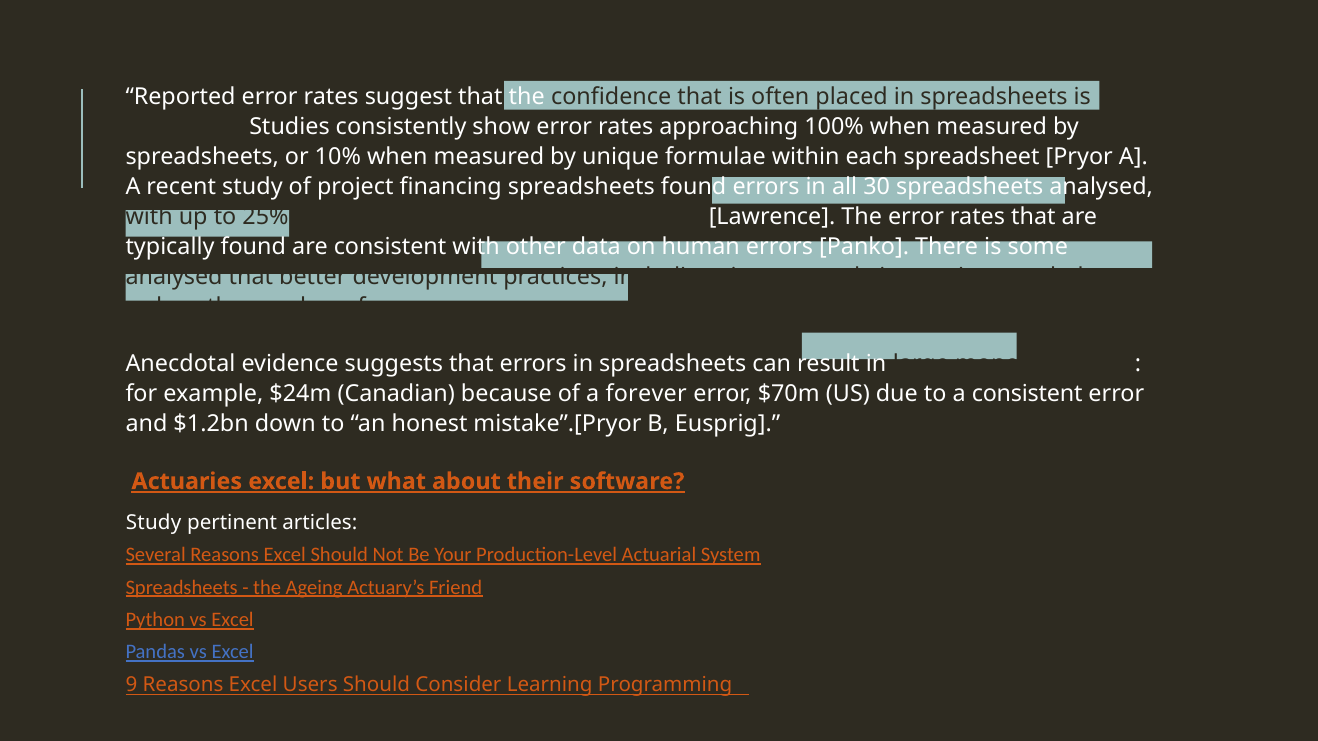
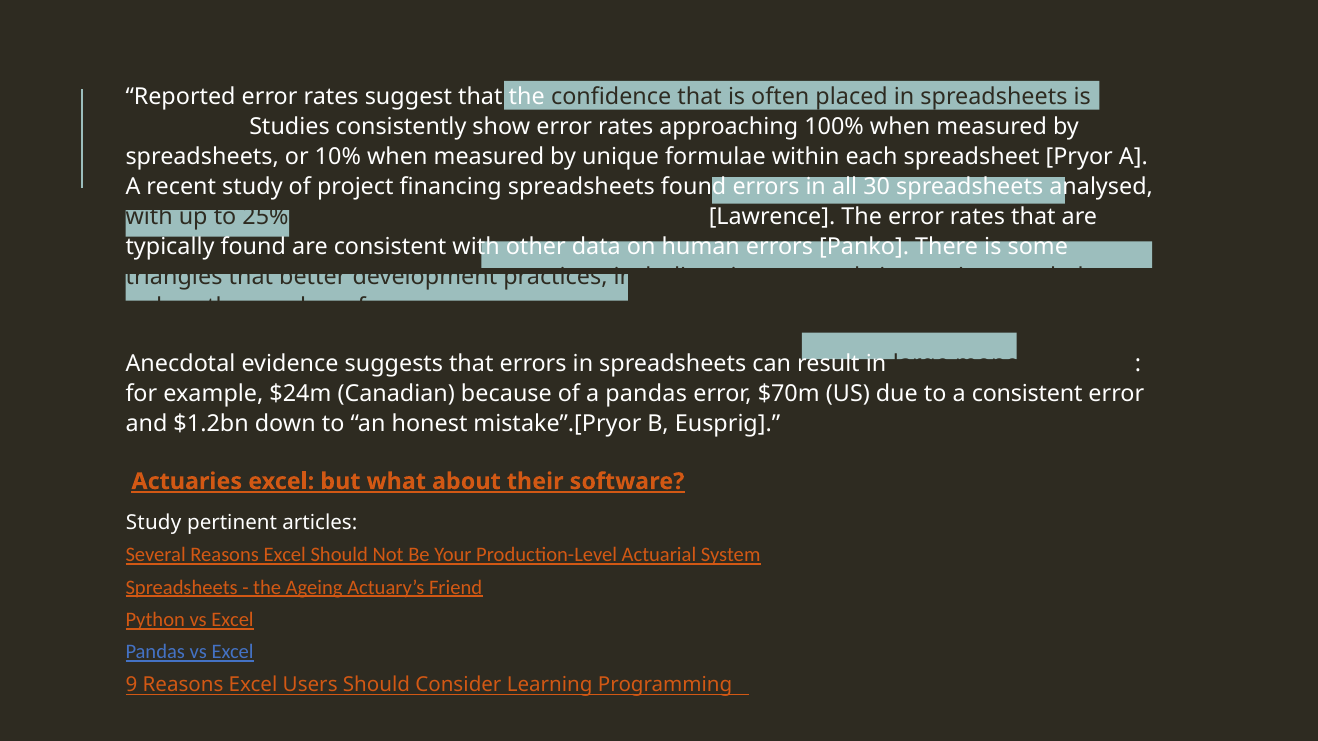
analysed: analysed -> triangles (174, 277)
a forever: forever -> pandas (646, 394)
